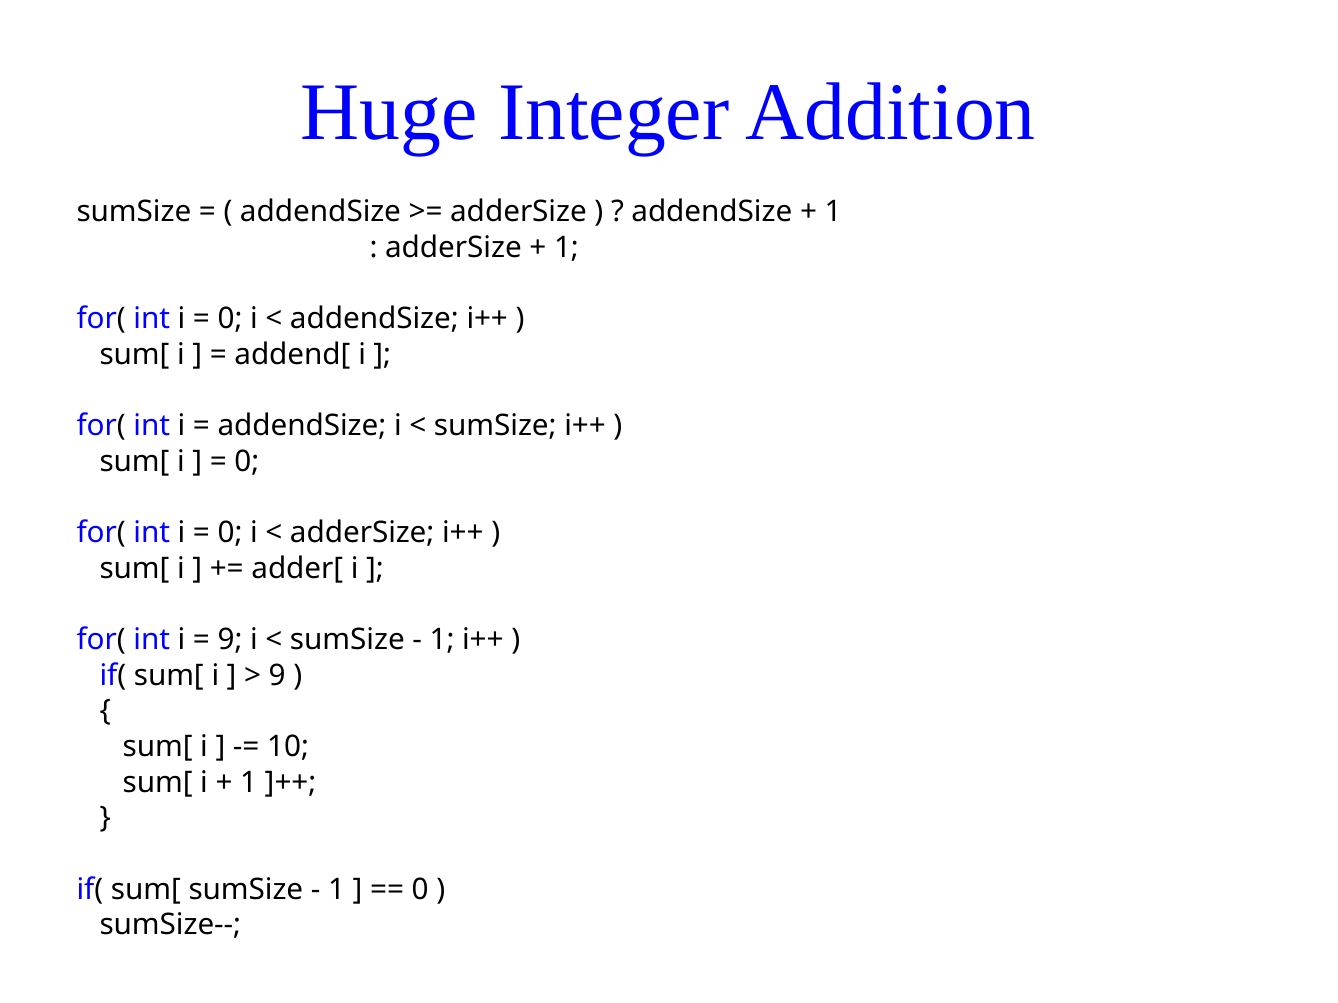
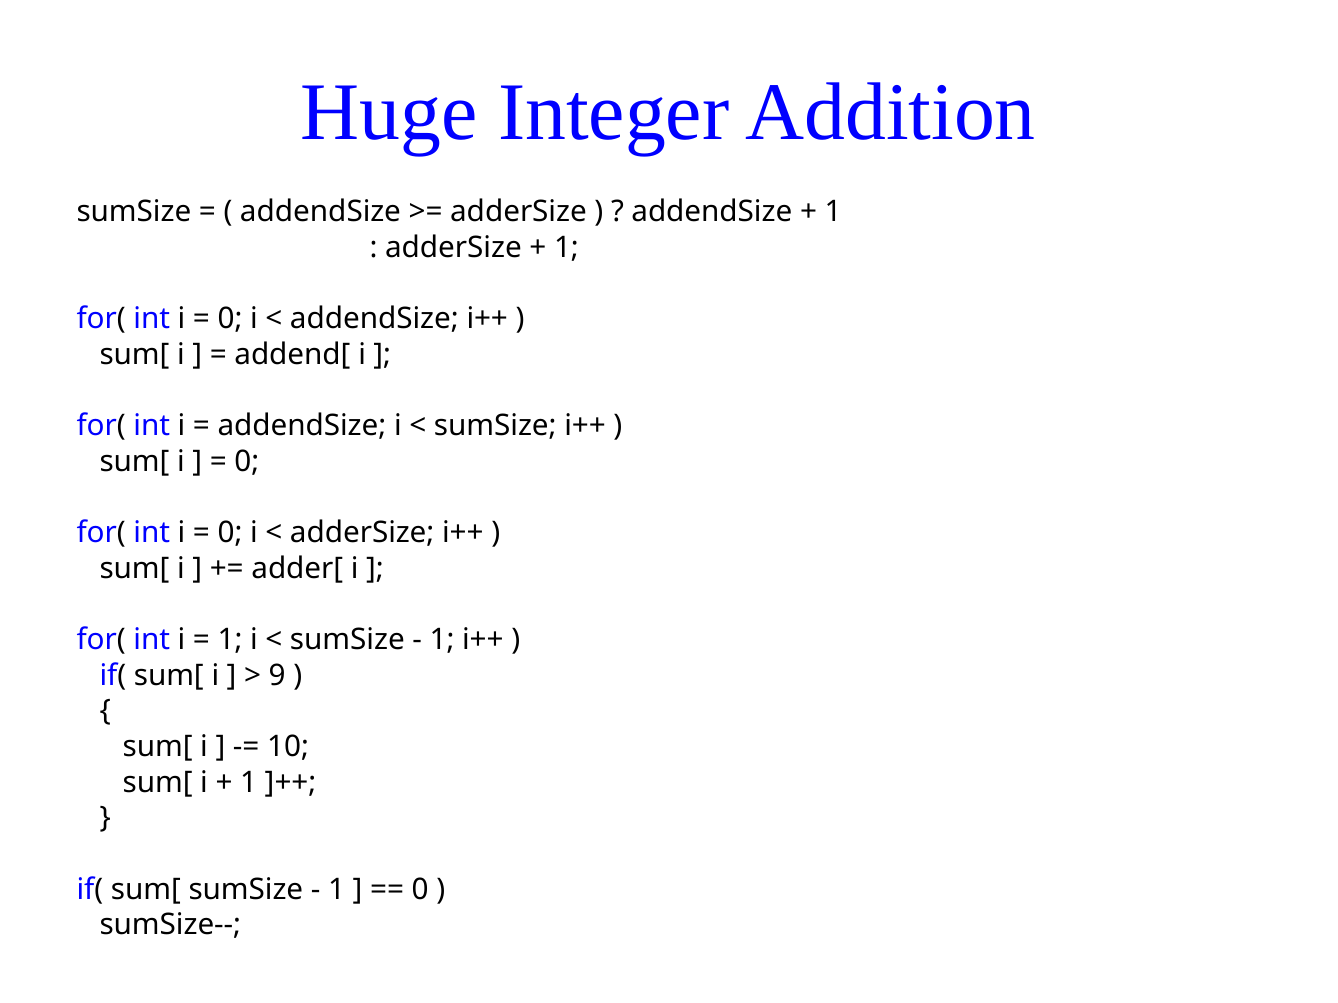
9: 9 -> 1 (230, 640)
